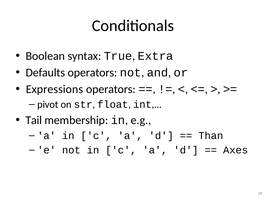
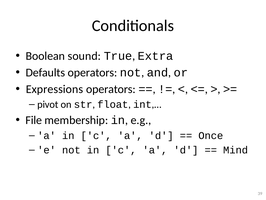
syntax: syntax -> sound (84, 56)
Tail: Tail -> File (34, 120)
Than: Than -> Once (211, 135)
Axes: Axes -> Mind (236, 150)
